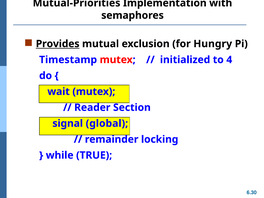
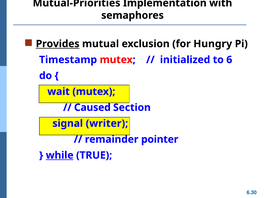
4: 4 -> 6 (229, 60)
Reader: Reader -> Caused (92, 108)
global: global -> writer (107, 123)
locking: locking -> pointer (160, 139)
while underline: none -> present (60, 155)
